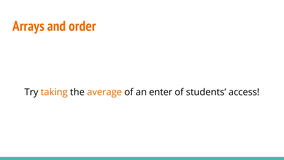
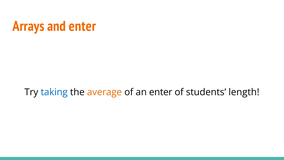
and order: order -> enter (82, 26)
taking colour: orange -> blue (54, 92)
access: access -> length (244, 92)
